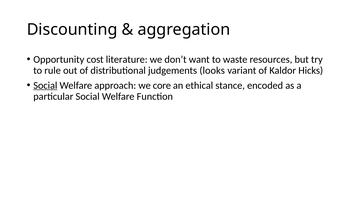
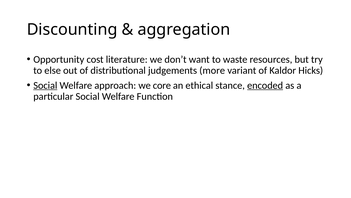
rule: rule -> else (53, 70)
looks: looks -> more (212, 70)
encoded underline: none -> present (265, 85)
